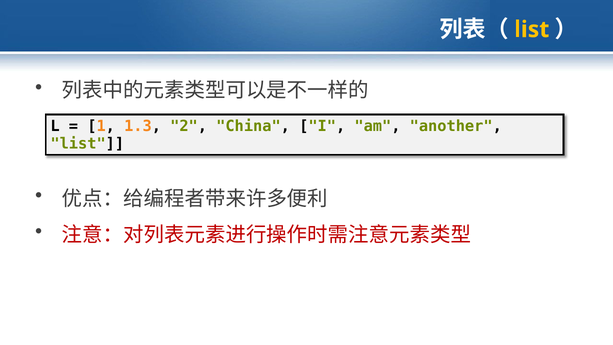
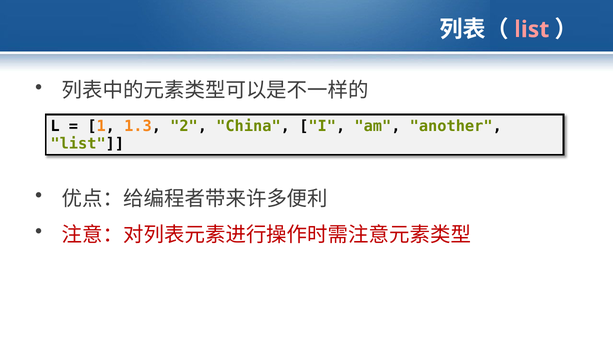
list colour: yellow -> pink (532, 30)
